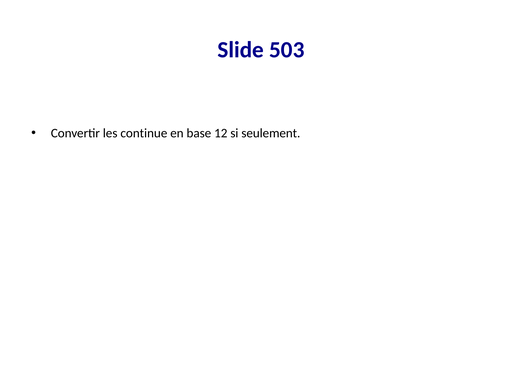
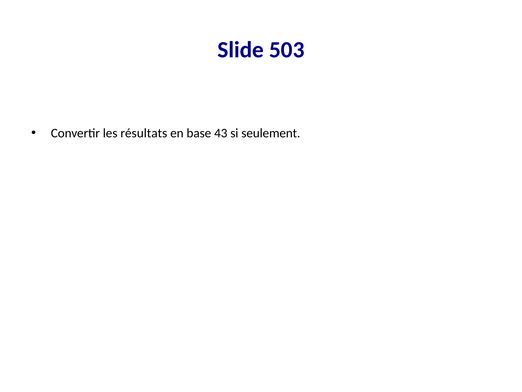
continue: continue -> résultats (144, 133)
12: 12 -> 43 (221, 133)
